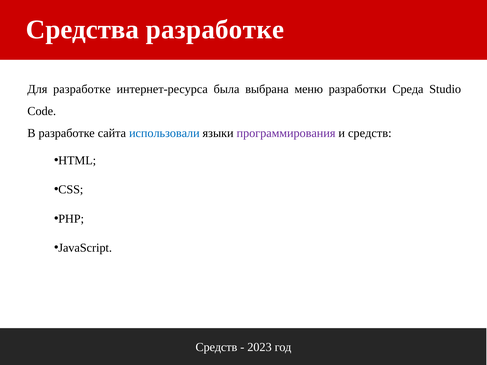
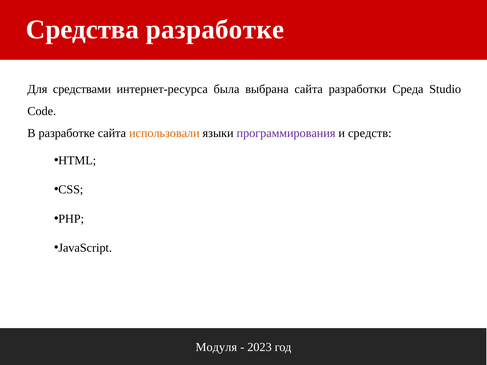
Для разработке: разработке -> средствами (82, 89)
выбрана меню: меню -> сайта (309, 89)
использовали colour: blue -> orange (164, 133)
Средств: Средств -> Модуля (216, 347)
